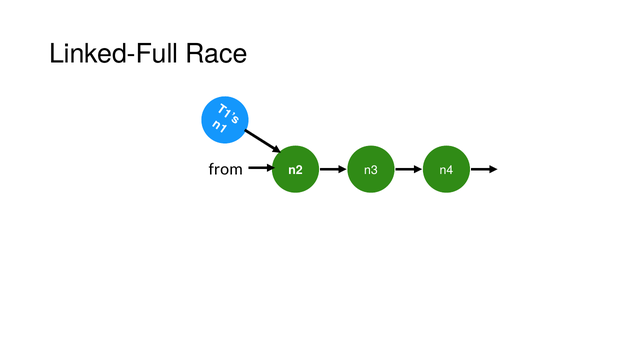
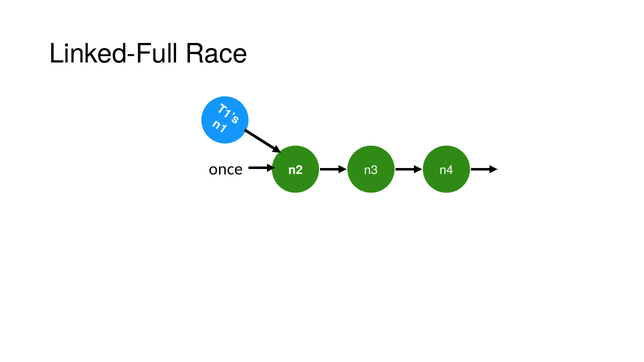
from: from -> once (226, 169)
